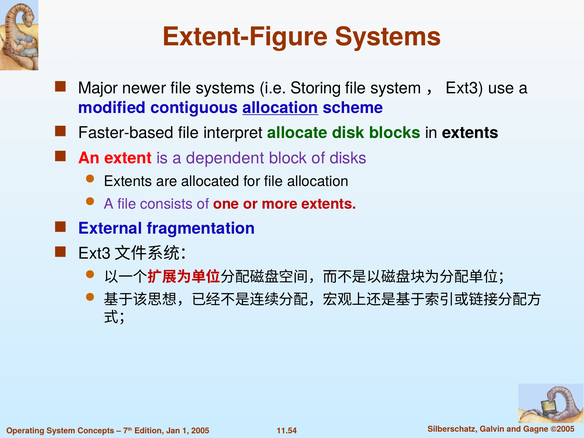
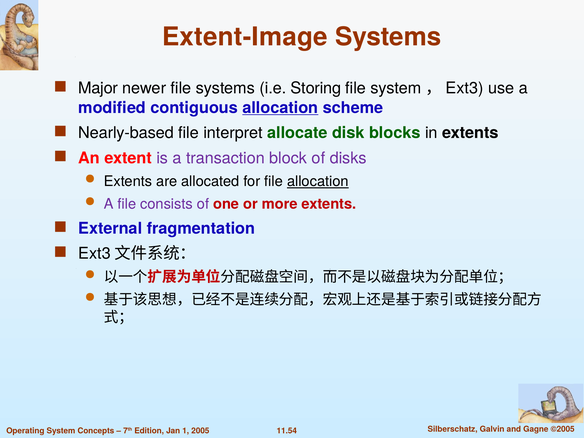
Extent-Figure: Extent-Figure -> Extent-Image (245, 37)
Faster-based: Faster-based -> Nearly-based (126, 133)
dependent: dependent -> transaction (225, 158)
allocation underline: none -> present (318, 181)
